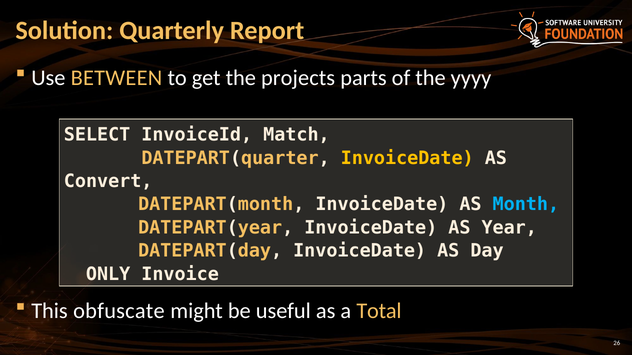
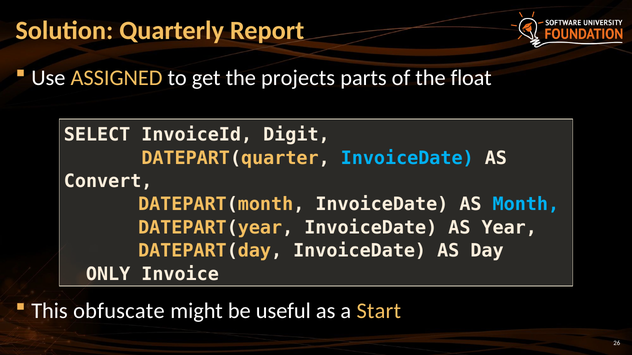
BETWEEN: BETWEEN -> ASSIGNED (117, 78)
yyyy: yyyy -> float (471, 78)
Match: Match -> Digit (296, 135)
InvoiceDate colour: yellow -> light blue (407, 158)
Total: Total -> Start (379, 312)
